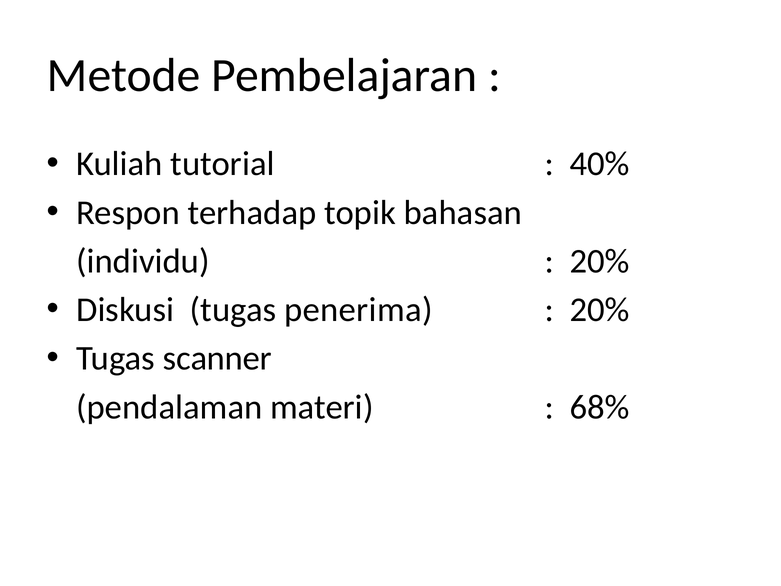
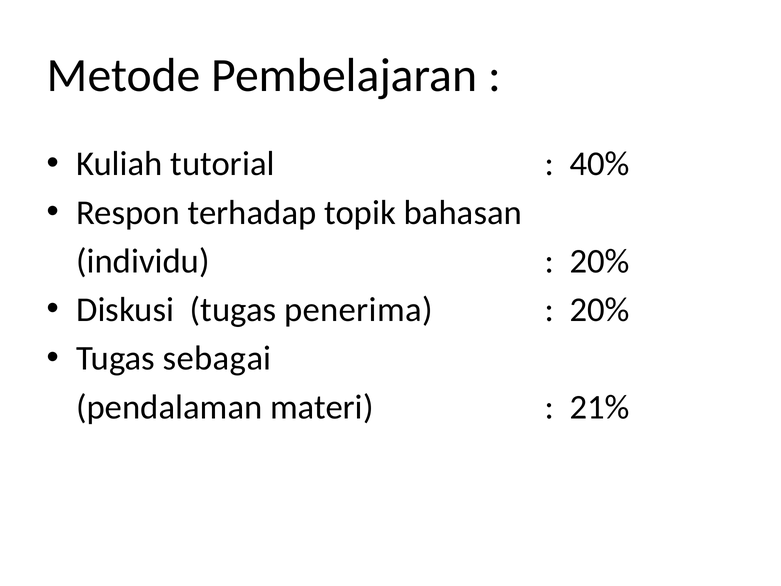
scanner: scanner -> sebagai (217, 358)
68%: 68% -> 21% (600, 407)
